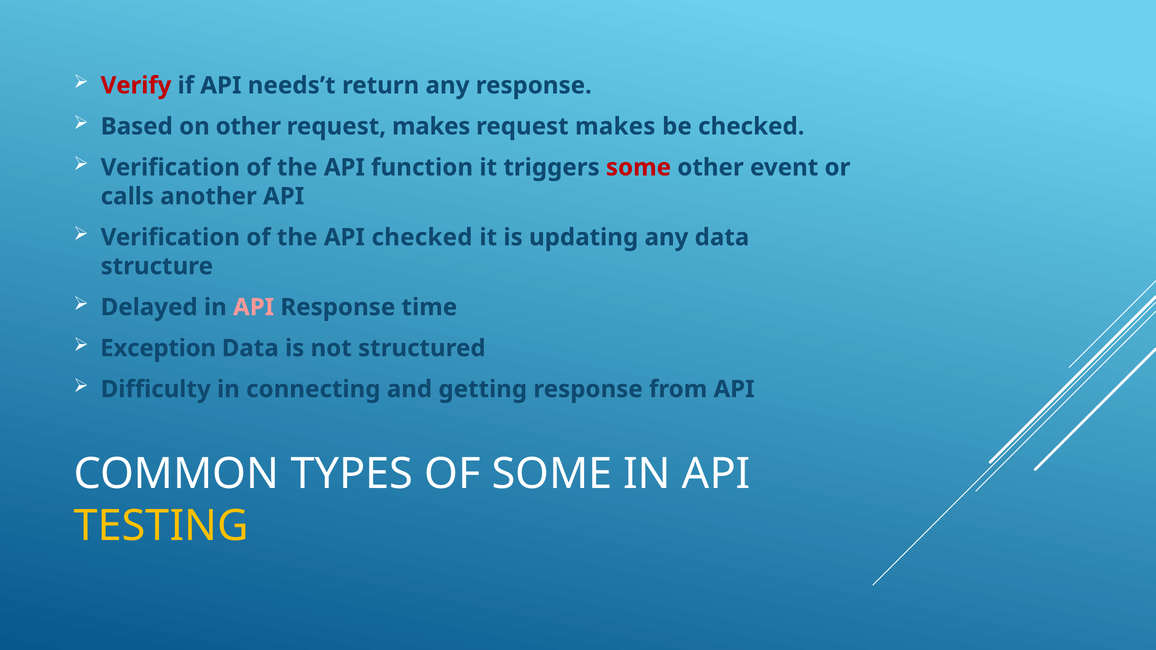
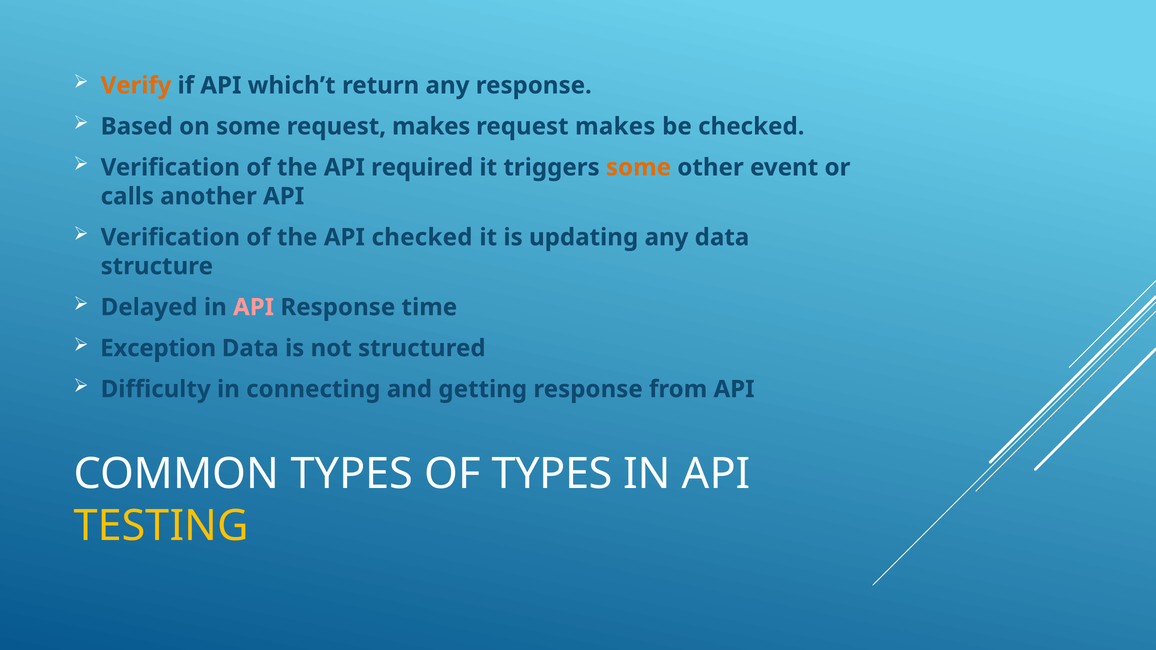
Verify colour: red -> orange (136, 86)
needs’t: needs’t -> which’t (292, 86)
on other: other -> some (248, 126)
function: function -> required (422, 167)
some colour: red -> orange (638, 167)
OF SOME: SOME -> TYPES (552, 474)
